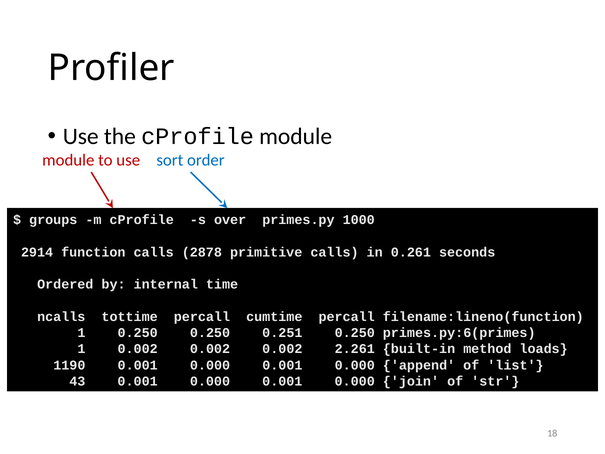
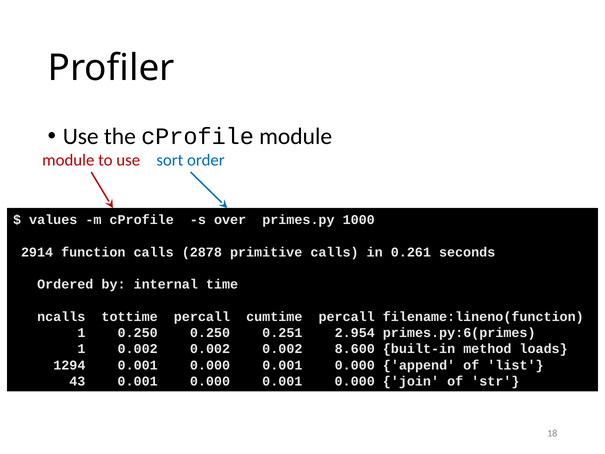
groups: groups -> values (53, 220)
0.251 0.250: 0.250 -> 2.954 (355, 333)
2.261: 2.261 -> 8.600 (355, 349)
1190: 1190 -> 1294 (69, 365)
